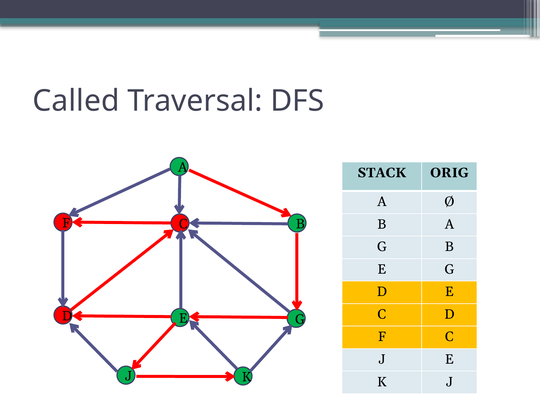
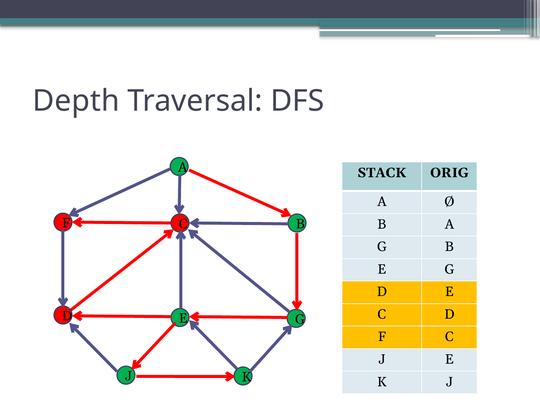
Called: Called -> Depth (76, 101)
